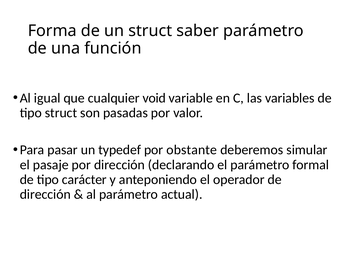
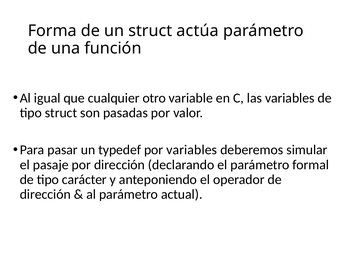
saber: saber -> actúa (198, 31)
void: void -> otro (154, 98)
por obstante: obstante -> variables (192, 150)
